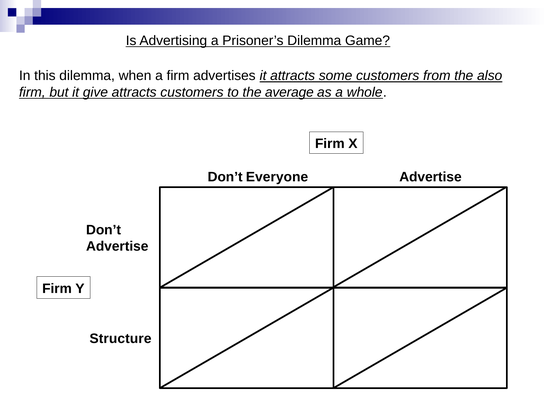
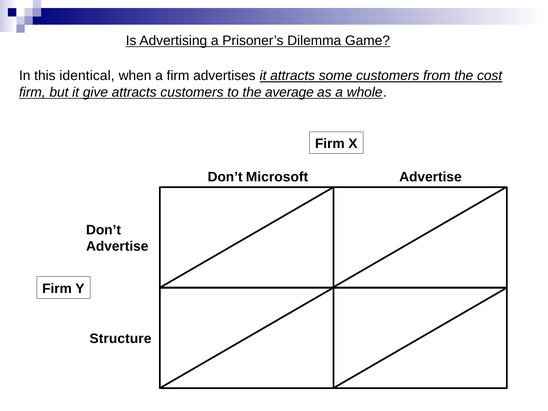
this dilemma: dilemma -> identical (87, 76)
also: also -> cost (490, 76)
Everyone: Everyone -> Microsoft (277, 177)
